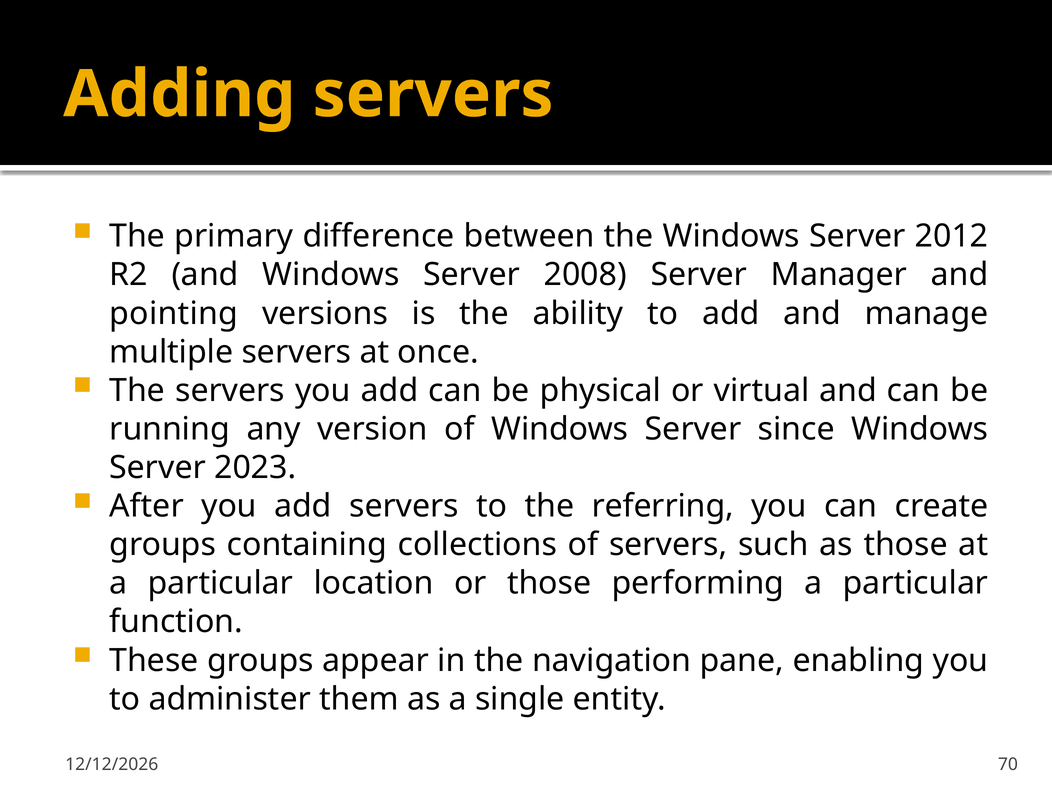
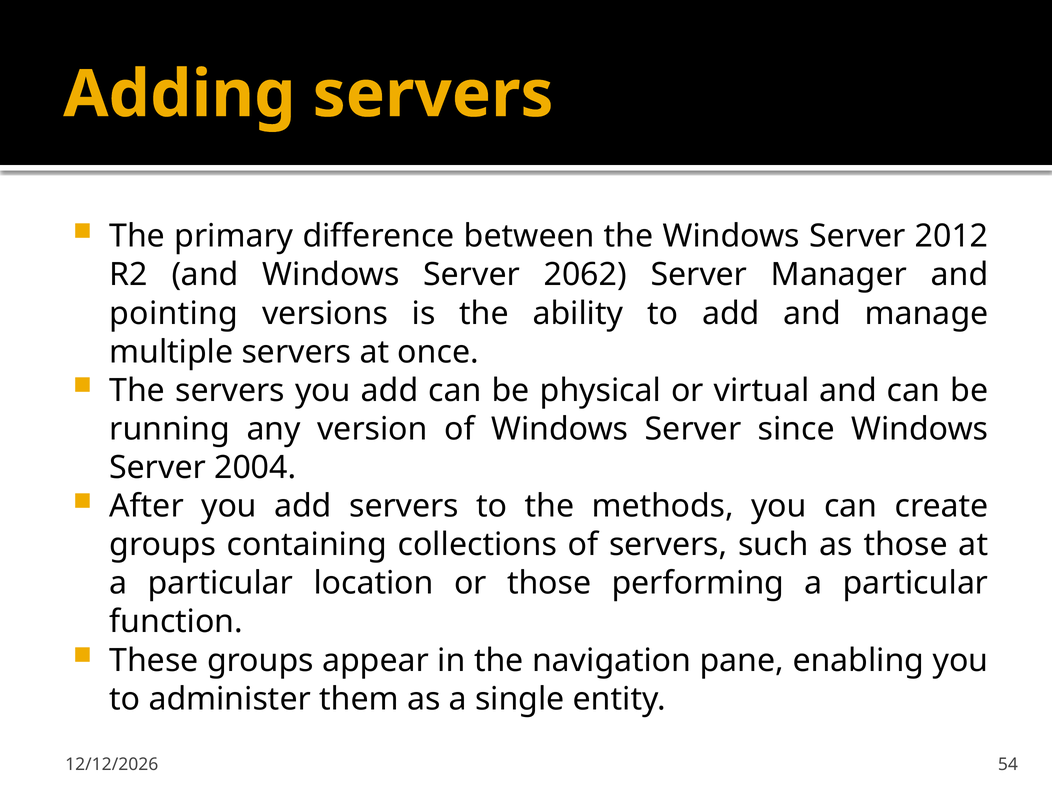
2008: 2008 -> 2062 (585, 275)
2023: 2023 -> 2004 (255, 468)
referring: referring -> methods (663, 506)
70: 70 -> 54 (1008, 765)
